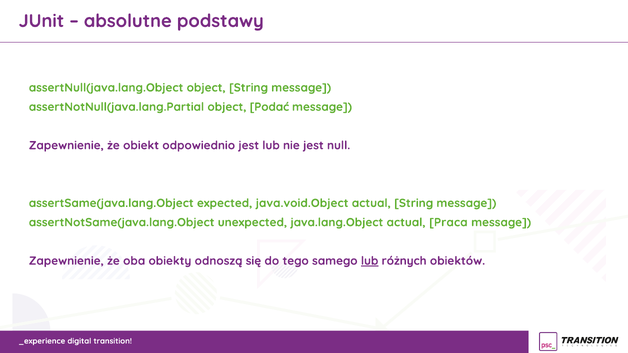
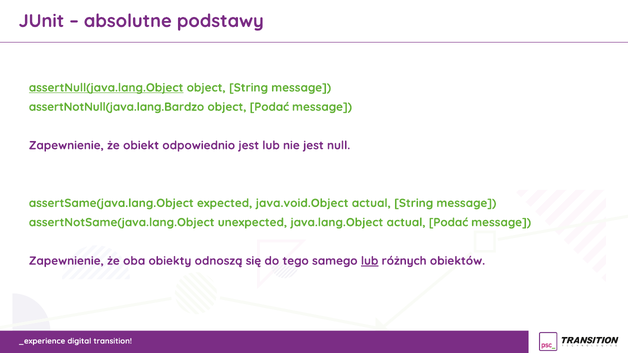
assertNull(java.lang.Object underline: none -> present (106, 88)
assertNotNull(java.lang.Partial: assertNotNull(java.lang.Partial -> assertNotNull(java.lang.Bardzo (117, 107)
actual Praca: Praca -> Podać (448, 223)
